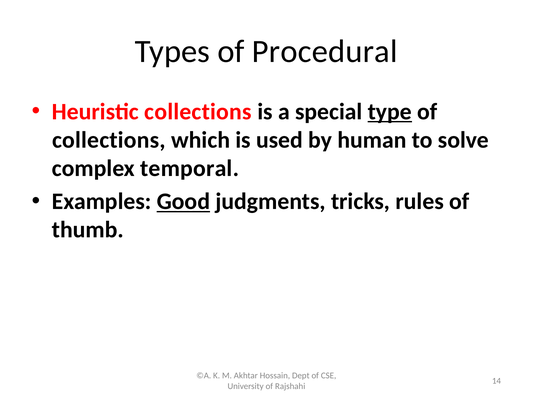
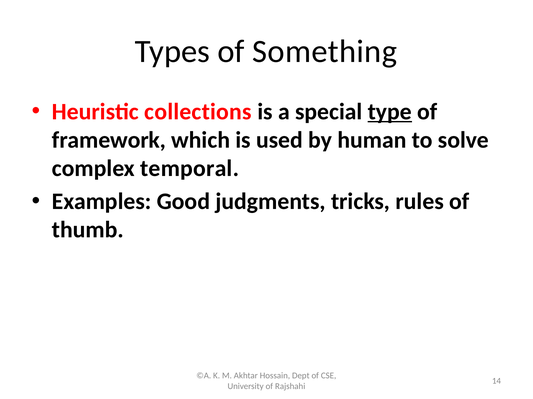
Procedural: Procedural -> Something (325, 52)
collections: collections -> framework (109, 140)
Good underline: present -> none (183, 202)
